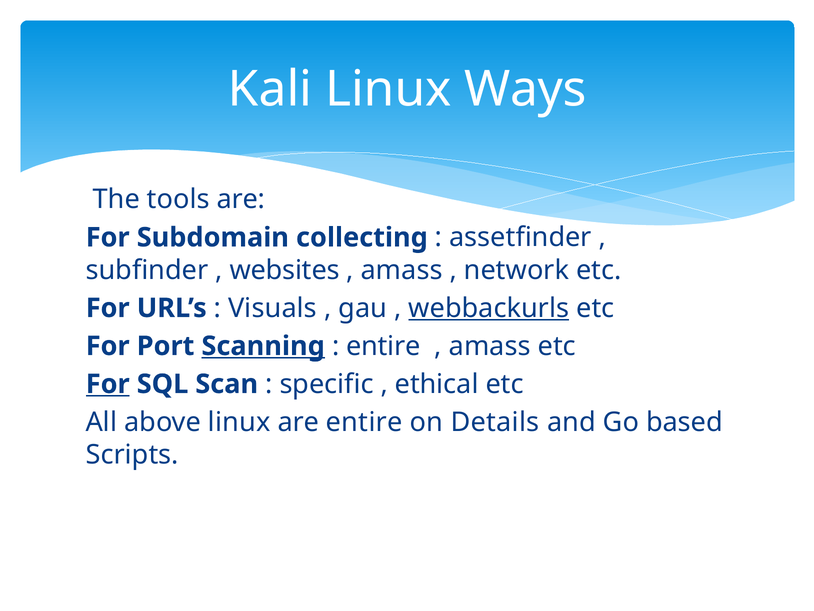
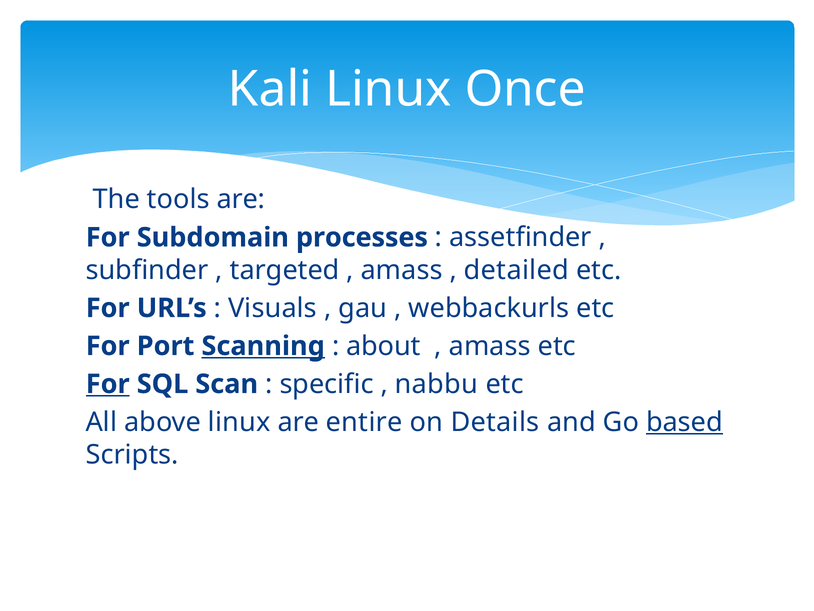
Ways: Ways -> Once (525, 89)
collecting: collecting -> processes (362, 237)
websites: websites -> targeted (285, 270)
network: network -> detailed (516, 270)
webbackurls underline: present -> none (489, 308)
entire: entire -> about (383, 346)
ethical: ethical -> nabbu (436, 384)
based underline: none -> present (685, 422)
